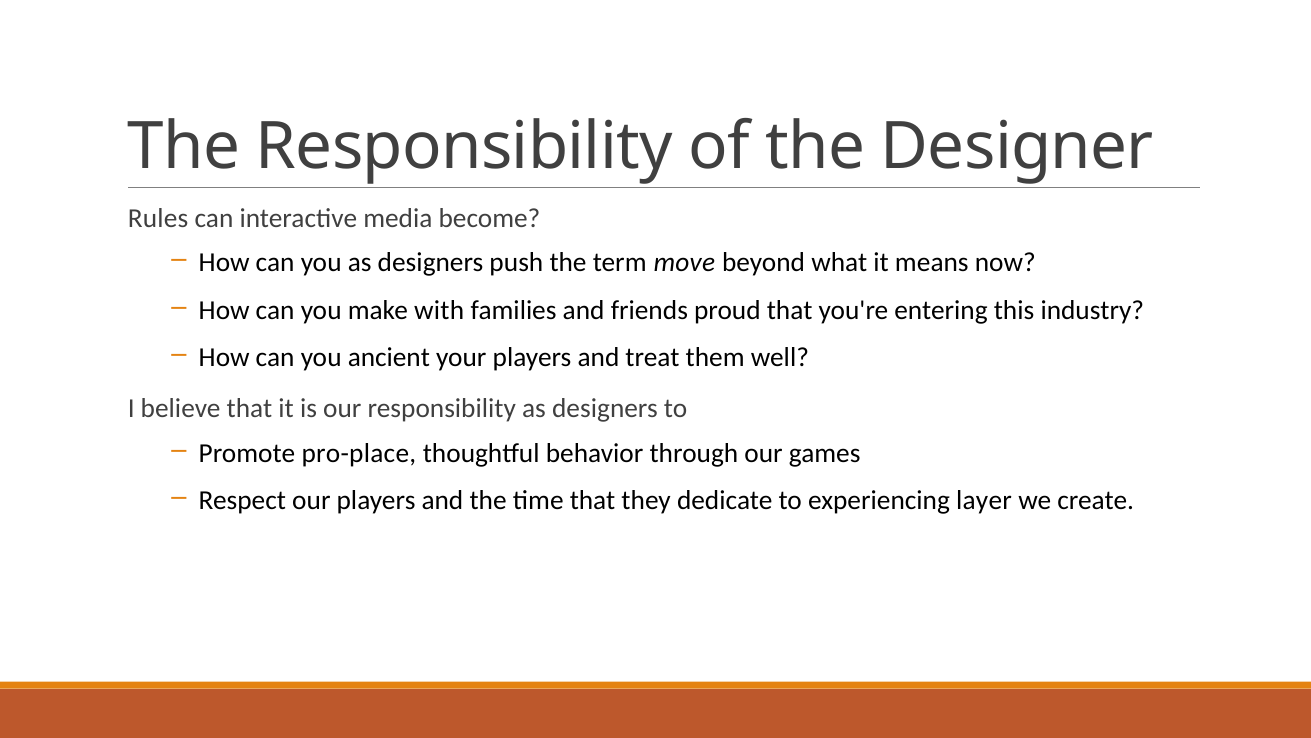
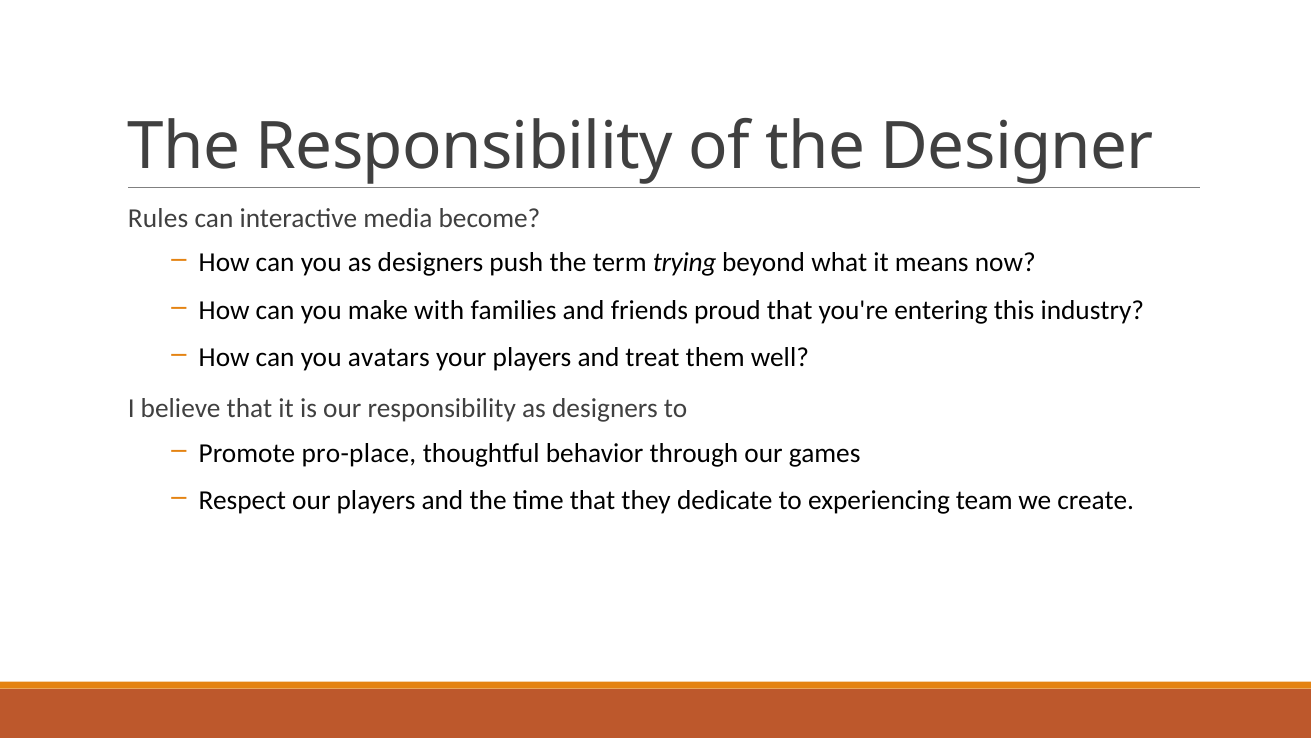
move: move -> trying (685, 263)
ancient: ancient -> avatars (389, 357)
layer: layer -> team (984, 500)
